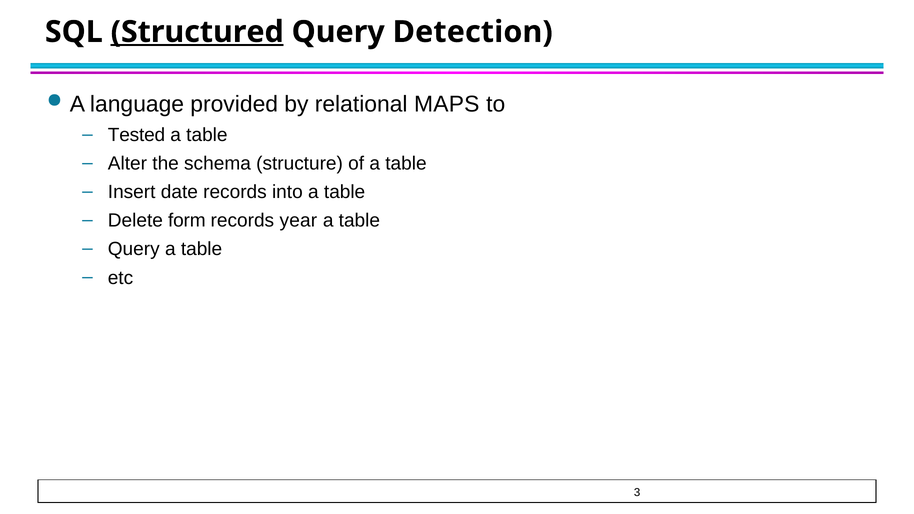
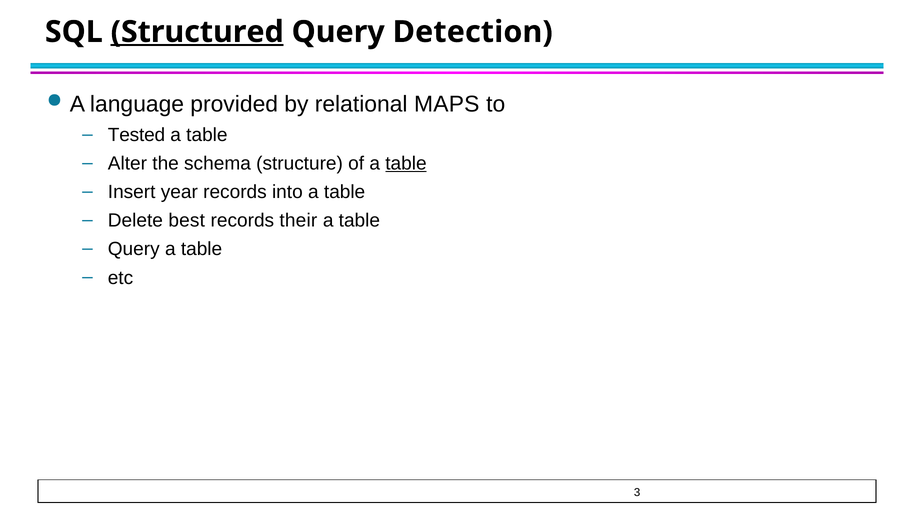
table underline: none -> present (406, 163)
date: date -> year (179, 192)
form: form -> best (187, 221)
year: year -> their (298, 221)
